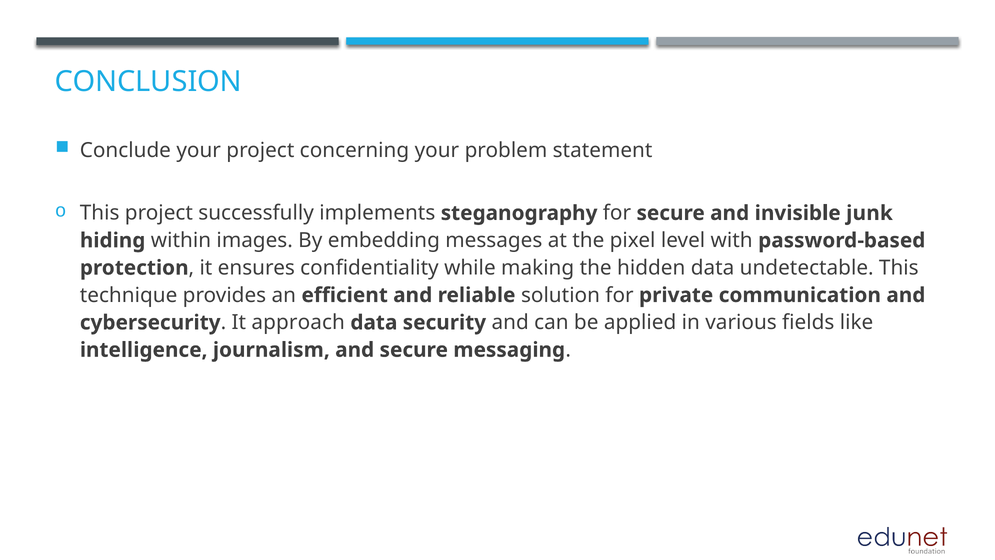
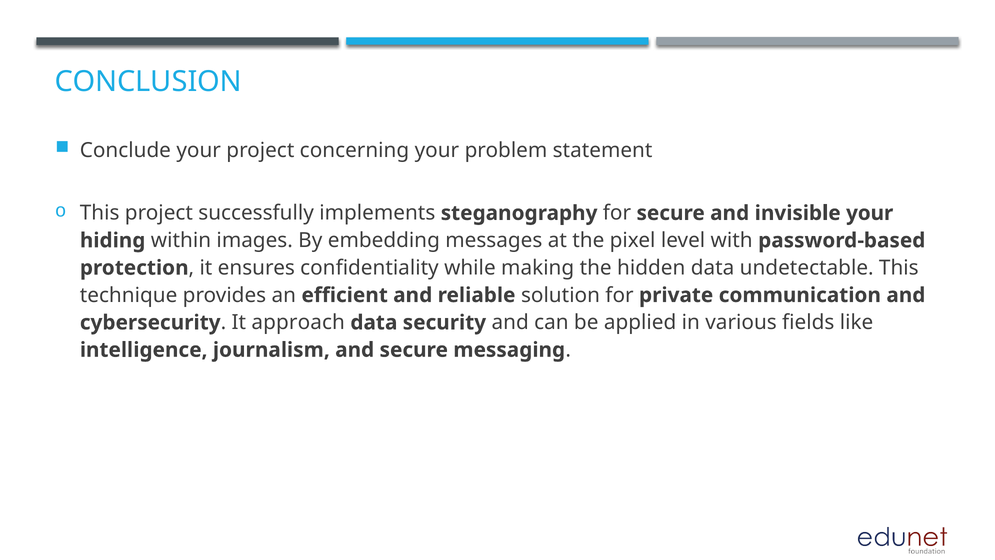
invisible junk: junk -> your (870, 213)
